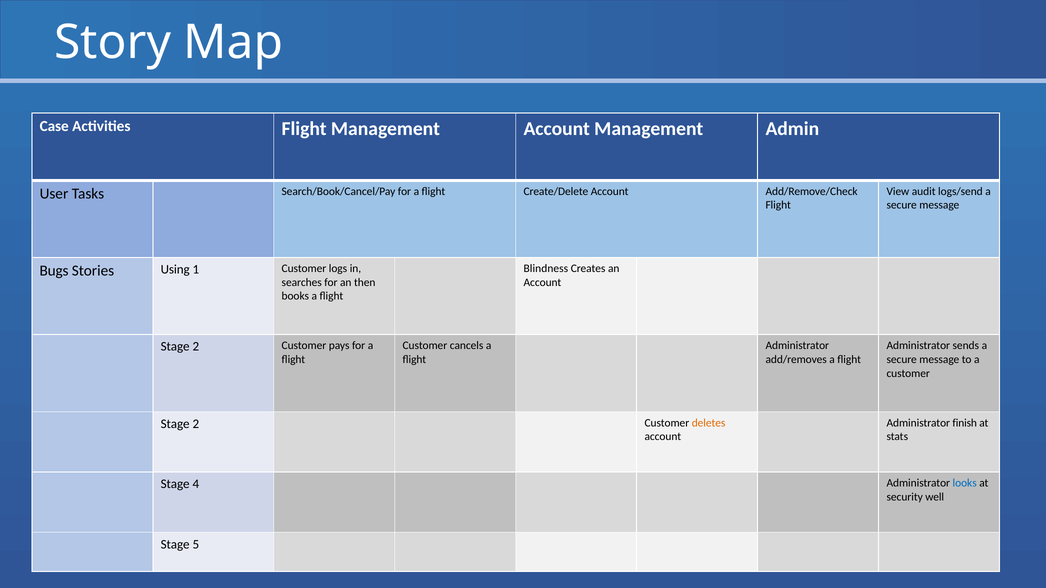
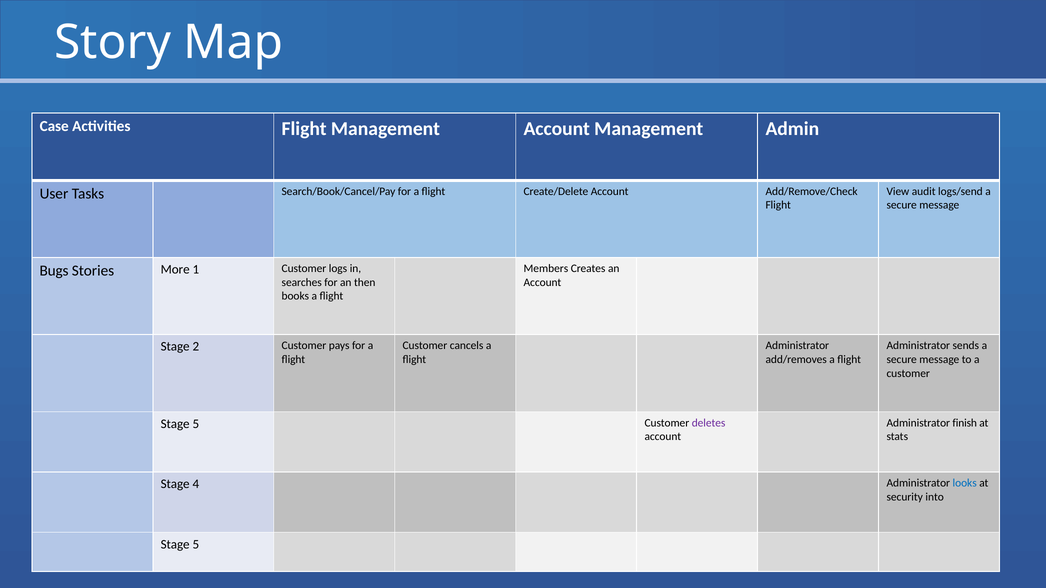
Blindness: Blindness -> Members (546, 269)
Using: Using -> More (175, 270)
2: 2 -> 5 (196, 424)
deletes colour: orange -> purple (709, 423)
well: well -> into (935, 497)
